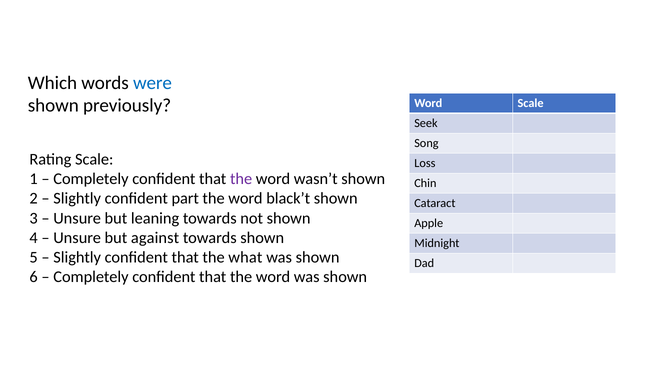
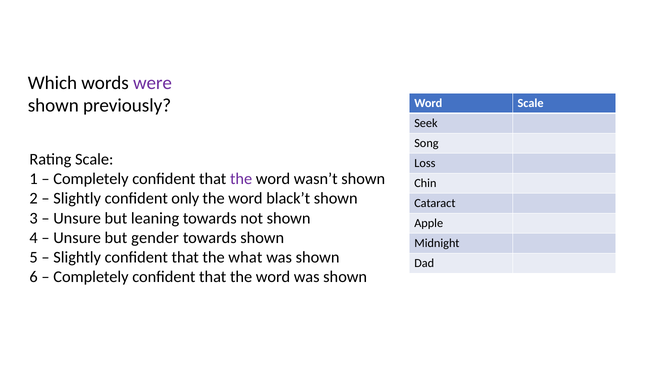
were colour: blue -> purple (152, 83)
part: part -> only (185, 198)
against: against -> gender (155, 238)
